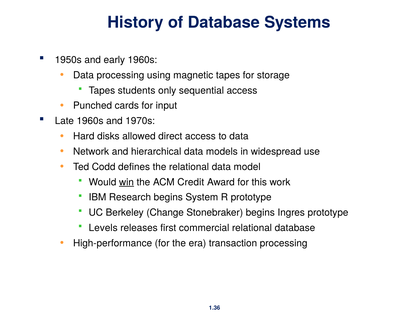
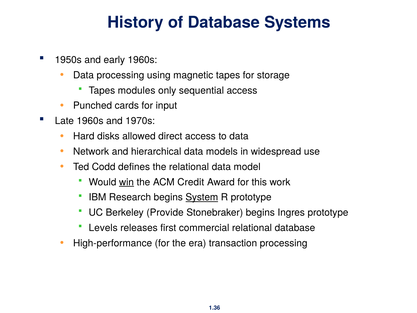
students: students -> modules (137, 90)
System underline: none -> present (202, 197)
Change: Change -> Provide (165, 213)
